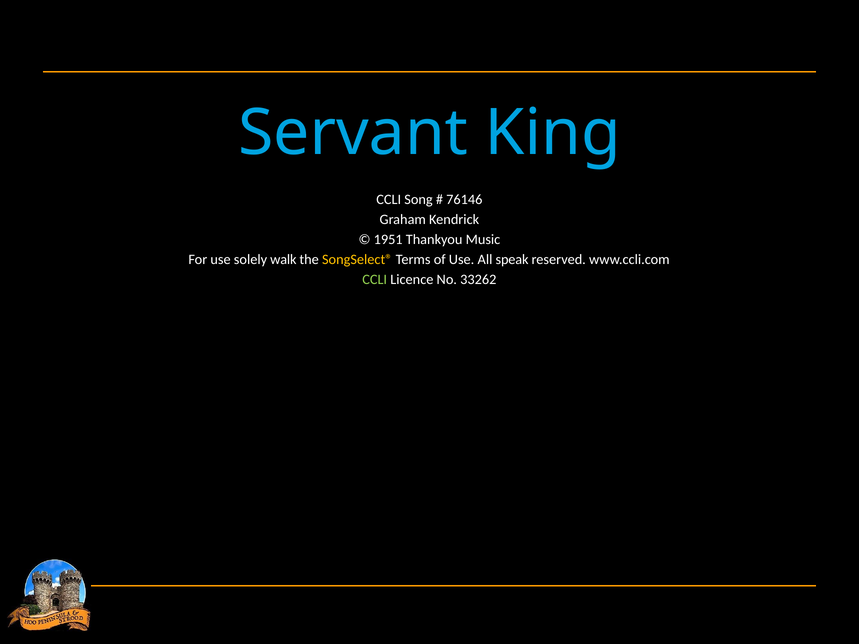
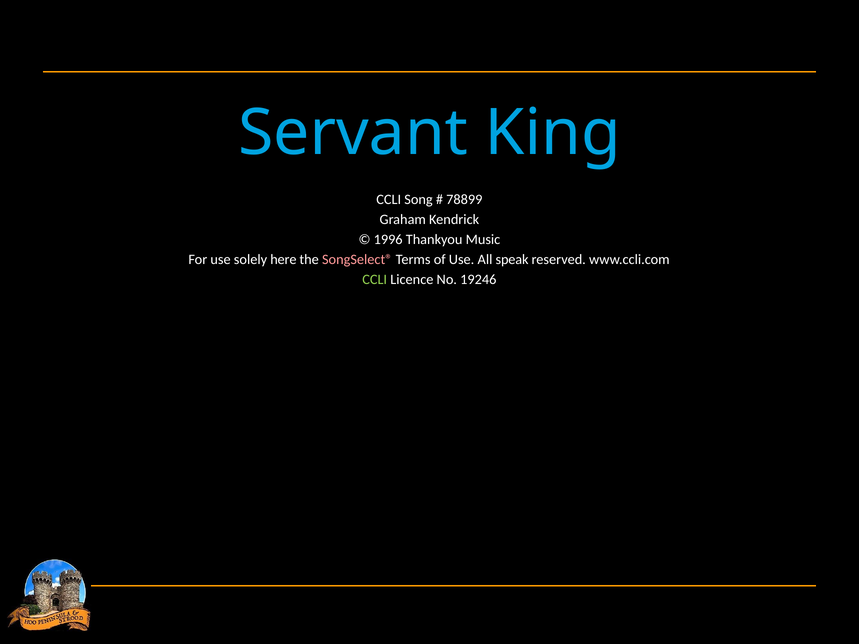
76146: 76146 -> 78899 (464, 199)
1951: 1951 -> 1996 (388, 240)
walk: walk -> here (283, 260)
SongSelect® colour: yellow -> pink (357, 260)
33262: 33262 -> 19246 (478, 280)
